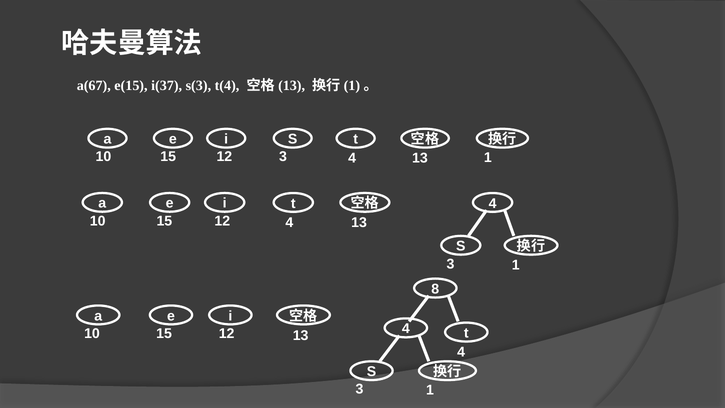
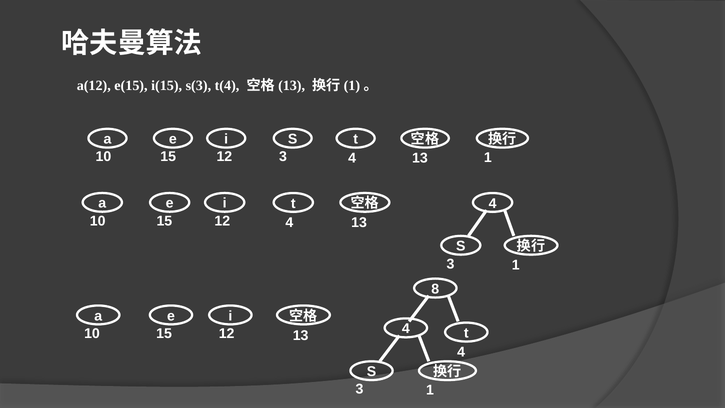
a(67: a(67 -> a(12 (94, 86)
i(37: i(37 -> i(15 (167, 86)
